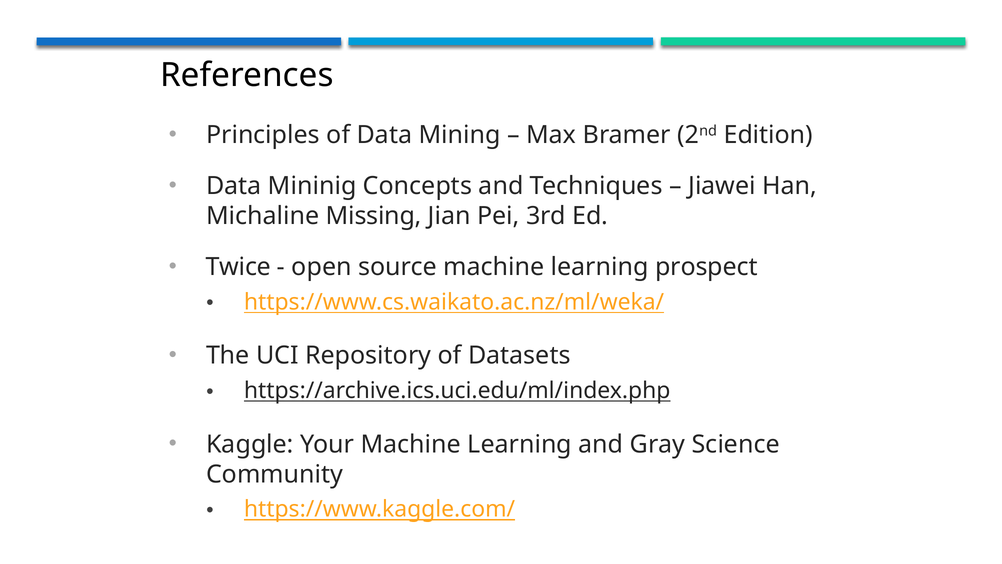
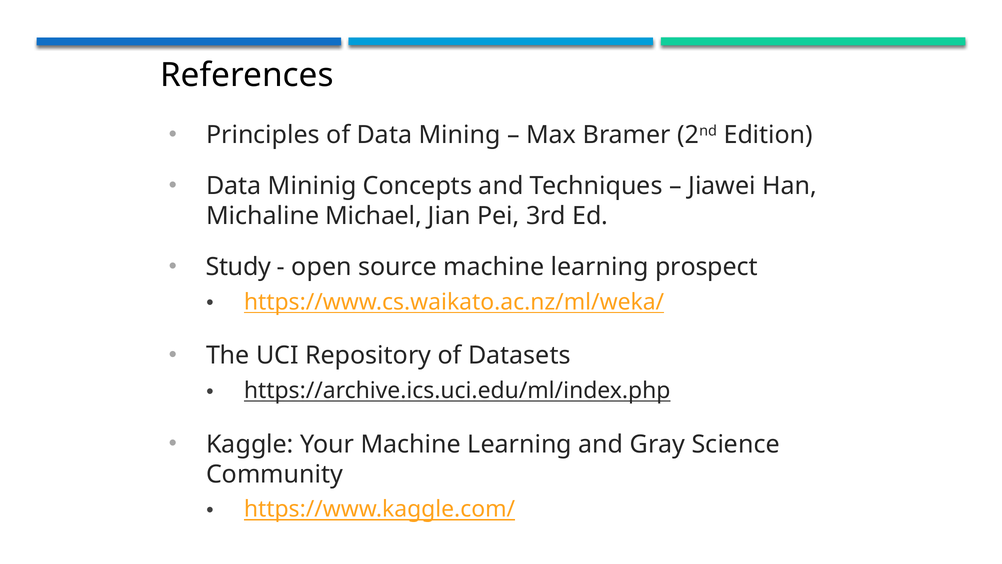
Missing: Missing -> Michael (374, 216)
Twice: Twice -> Study (238, 267)
